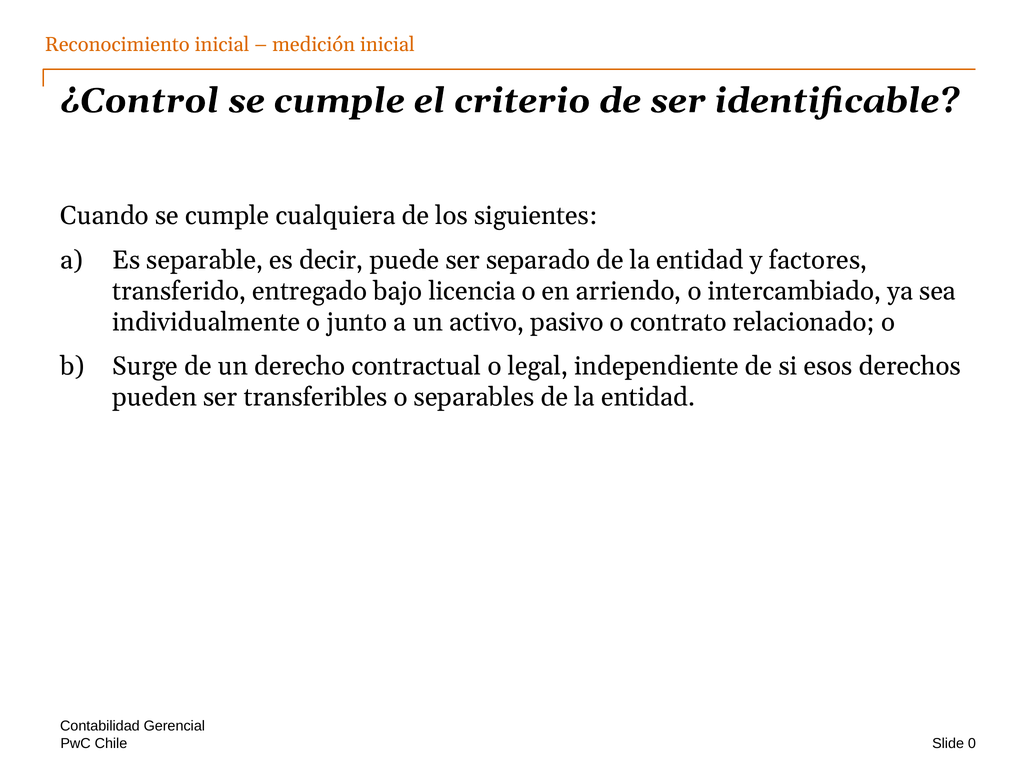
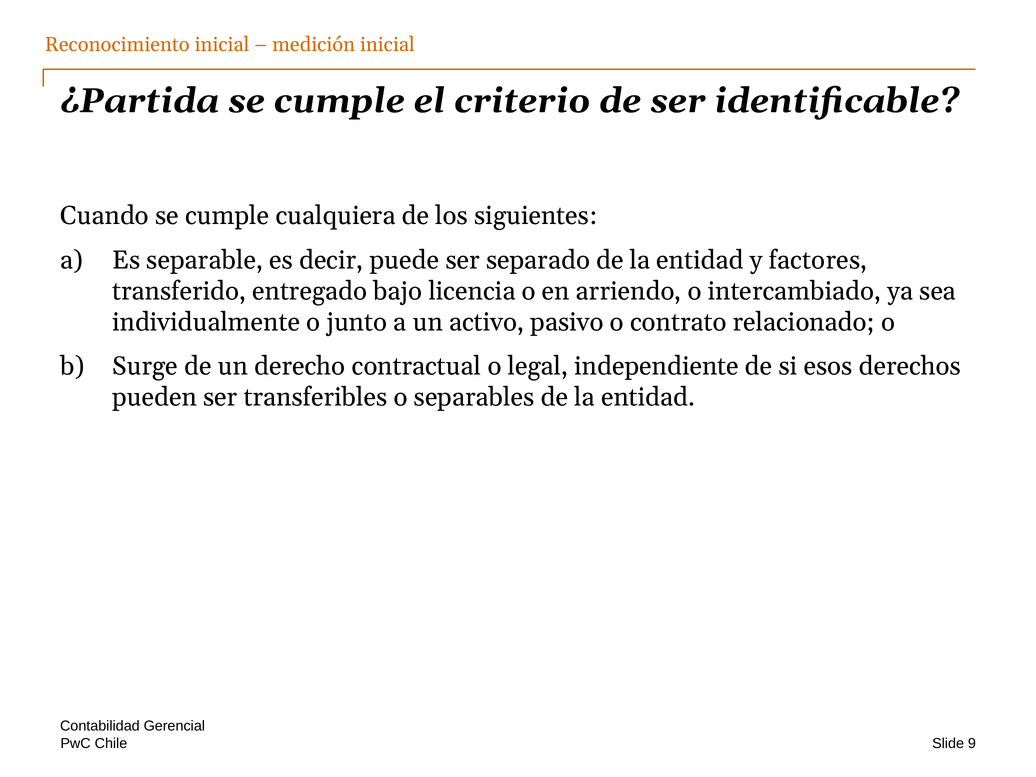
¿Control: ¿Control -> ¿Partida (140, 101)
0: 0 -> 9 (972, 743)
